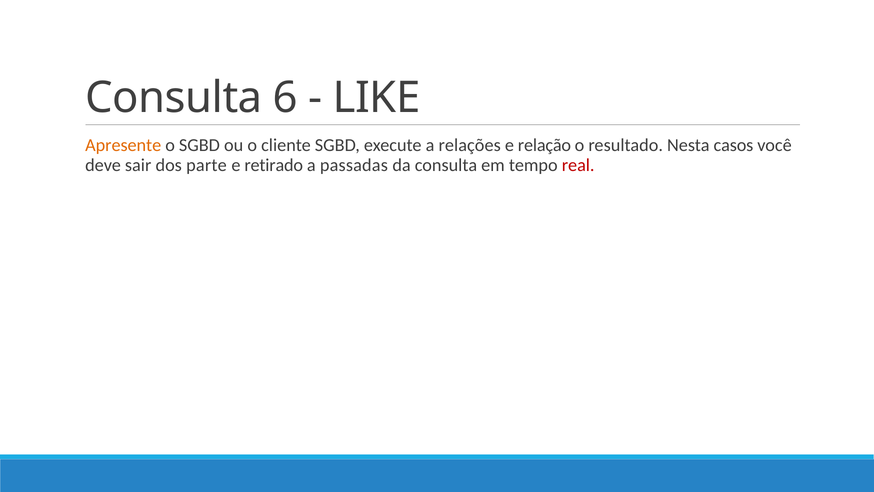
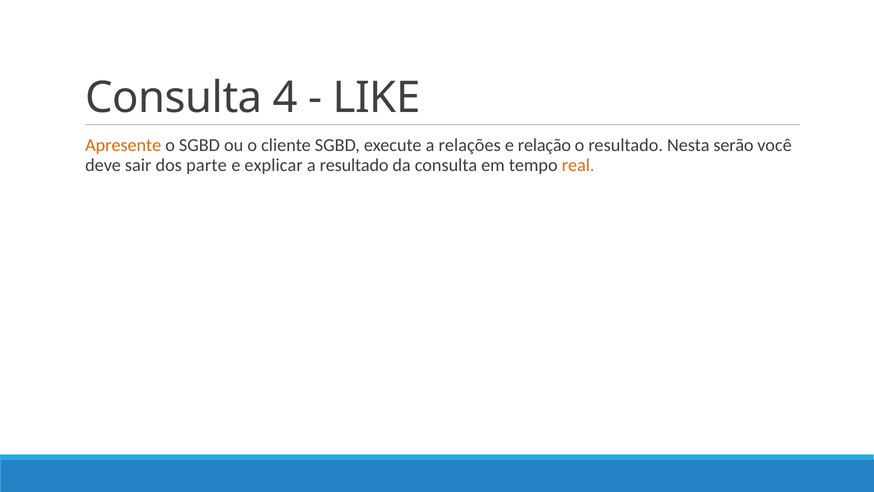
6: 6 -> 4 (285, 98)
casos: casos -> serão (734, 145)
retirado: retirado -> explicar (274, 165)
a passadas: passadas -> resultado (354, 165)
real colour: red -> orange (578, 165)
